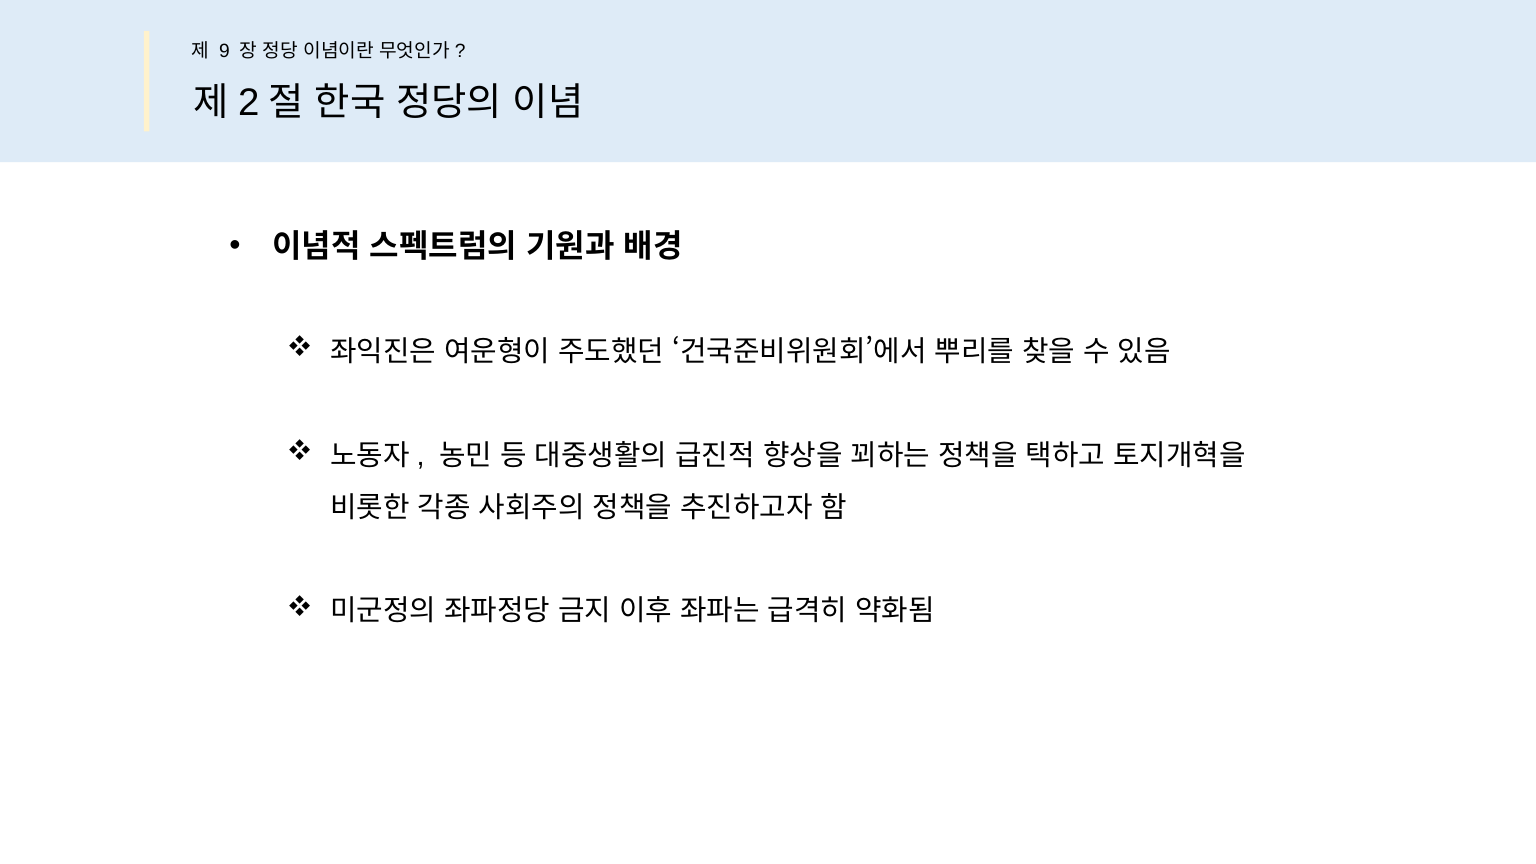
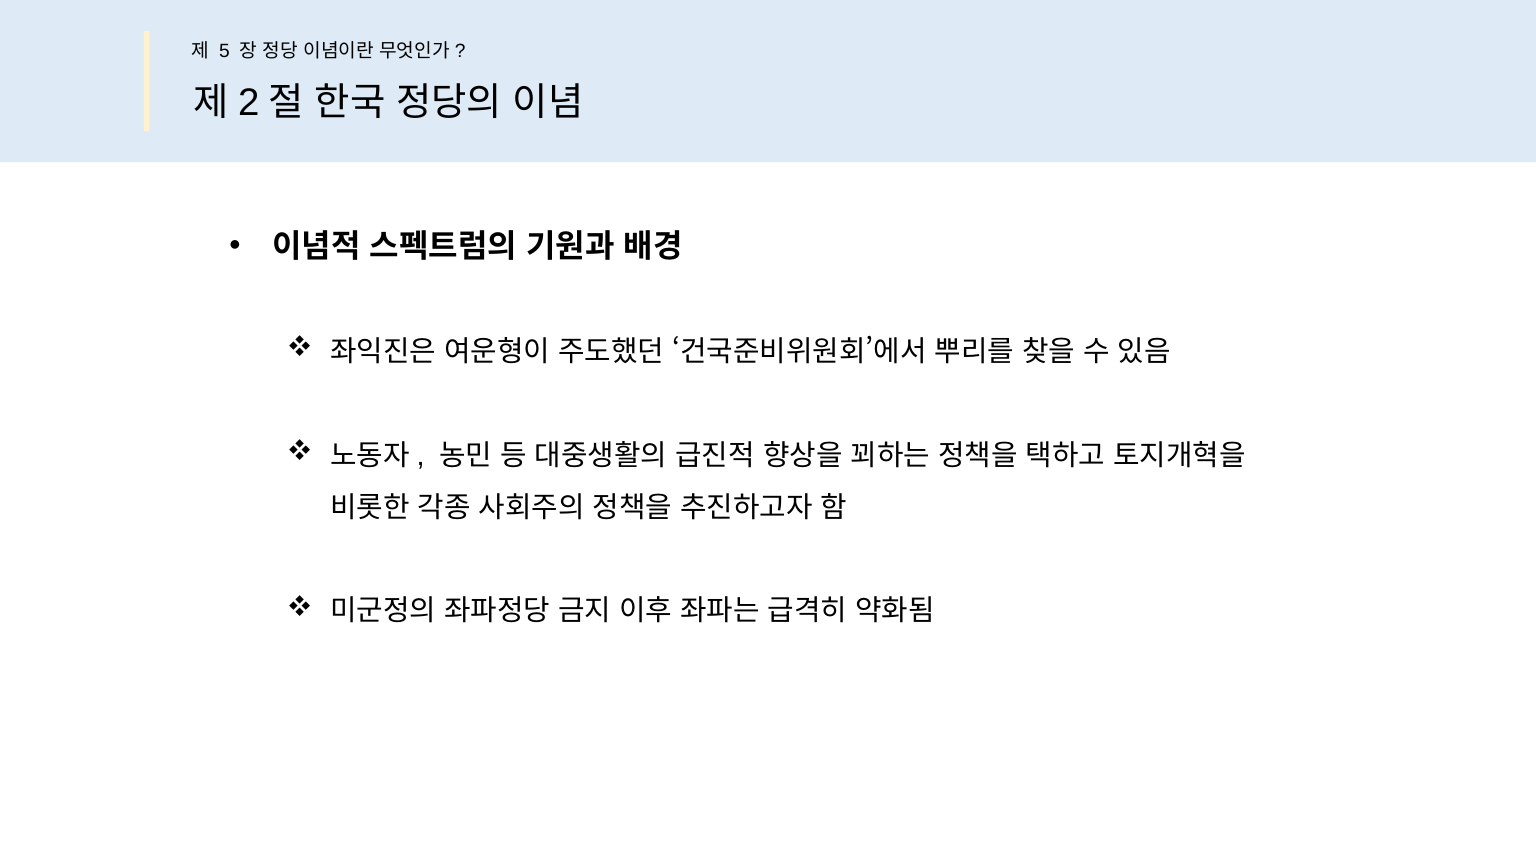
9: 9 -> 5 (225, 51)
